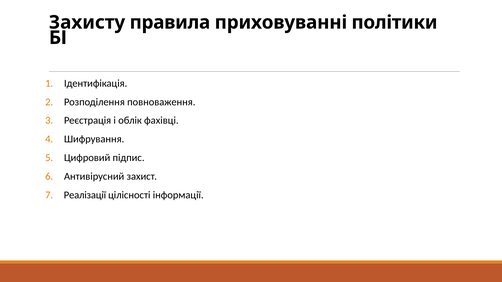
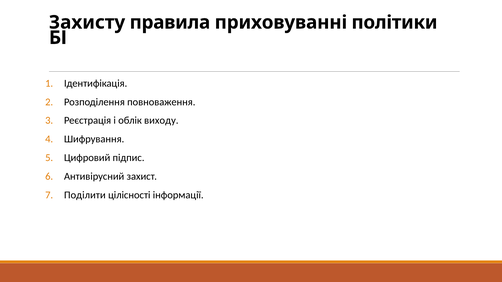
фахівці: фахівці -> виходу (161, 121)
Реалізації: Реалізації -> Поділити (85, 195)
